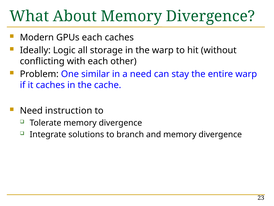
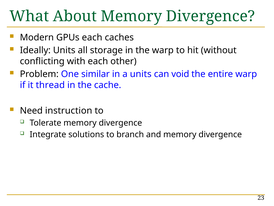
Ideally Logic: Logic -> Units (64, 50)
a need: need -> units (141, 74)
stay: stay -> void (180, 74)
it caches: caches -> thread (50, 85)
